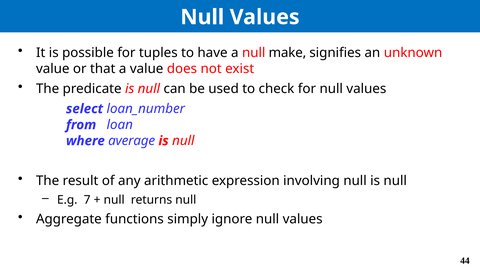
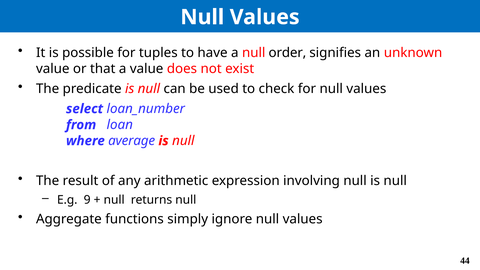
make: make -> order (287, 53)
7: 7 -> 9 (87, 200)
